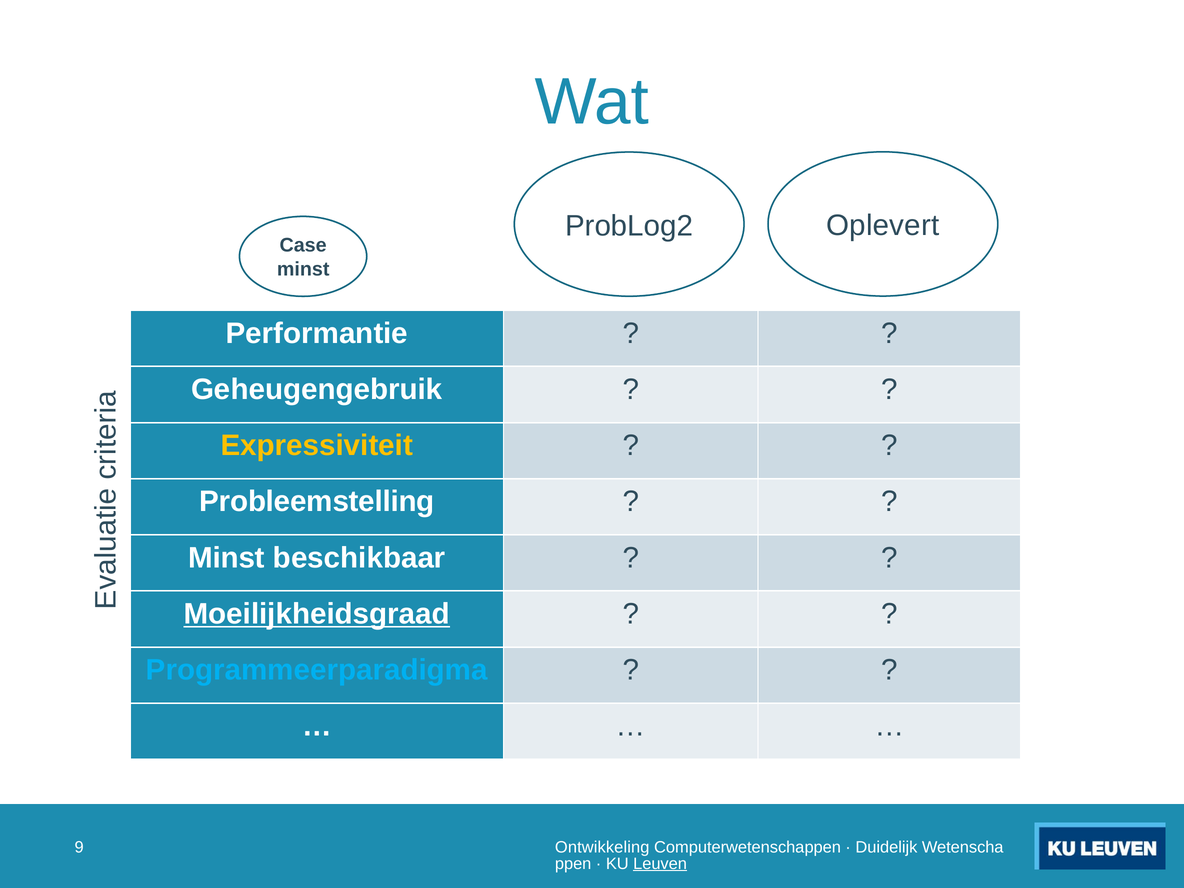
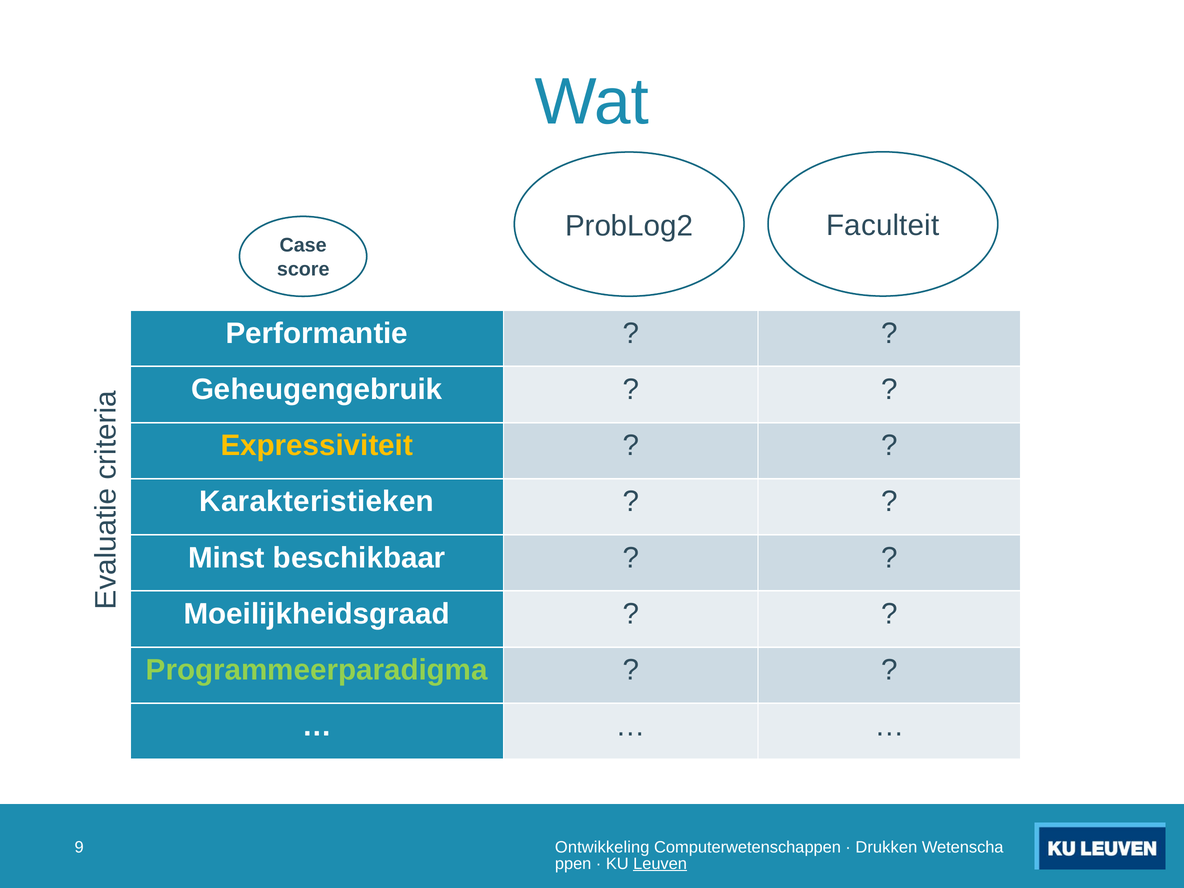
Oplevert: Oplevert -> Faculteit (883, 226)
minst: minst -> score (303, 269)
Probleemstelling: Probleemstelling -> Karakteristieken (317, 502)
Moeilijkheidsgraad underline: present -> none (317, 614)
Programmeerparadigma colour: light blue -> light green (317, 670)
Duidelijk: Duidelijk -> Drukken (886, 847)
